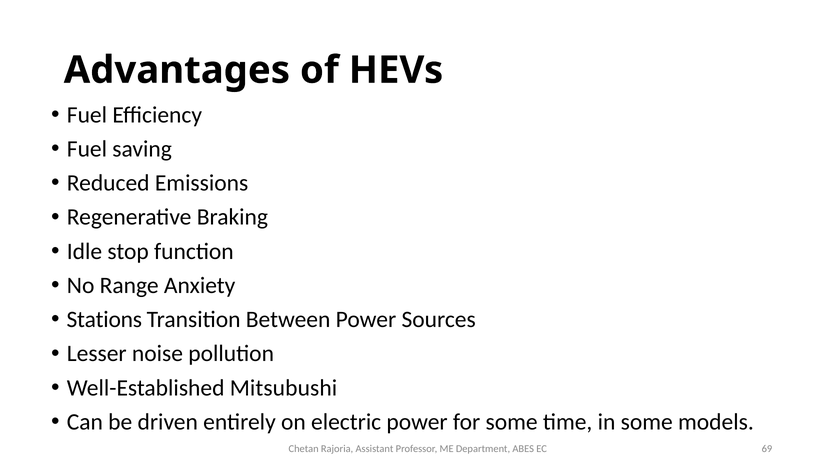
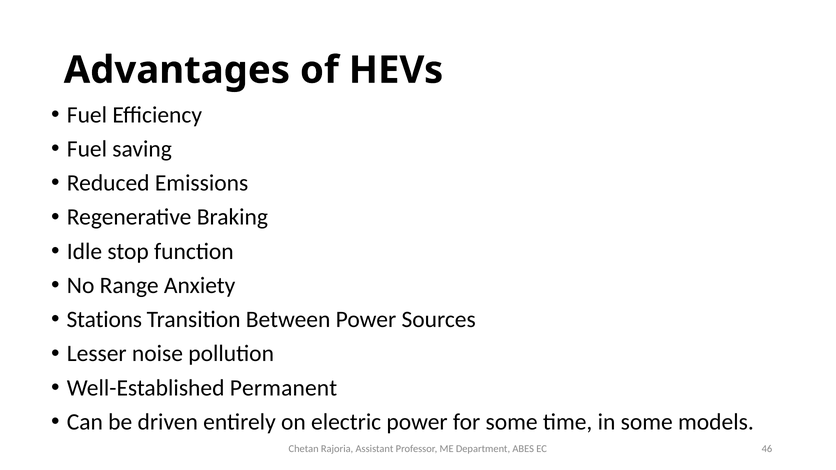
Mitsubushi: Mitsubushi -> Permanent (283, 388)
69: 69 -> 46 (767, 449)
